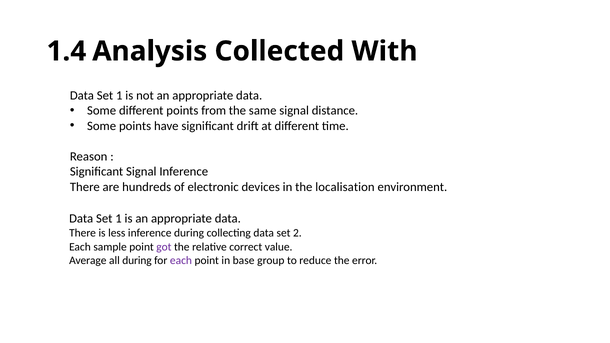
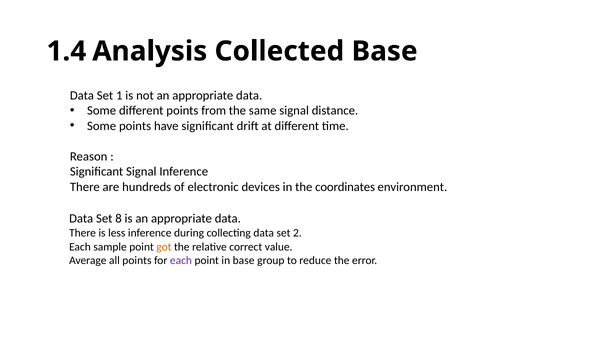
Collected With: With -> Base (385, 51)
localisation: localisation -> coordinates (345, 187)
1: 1 -> 8 (119, 219)
got colour: purple -> orange (164, 247)
all during: during -> points (137, 261)
